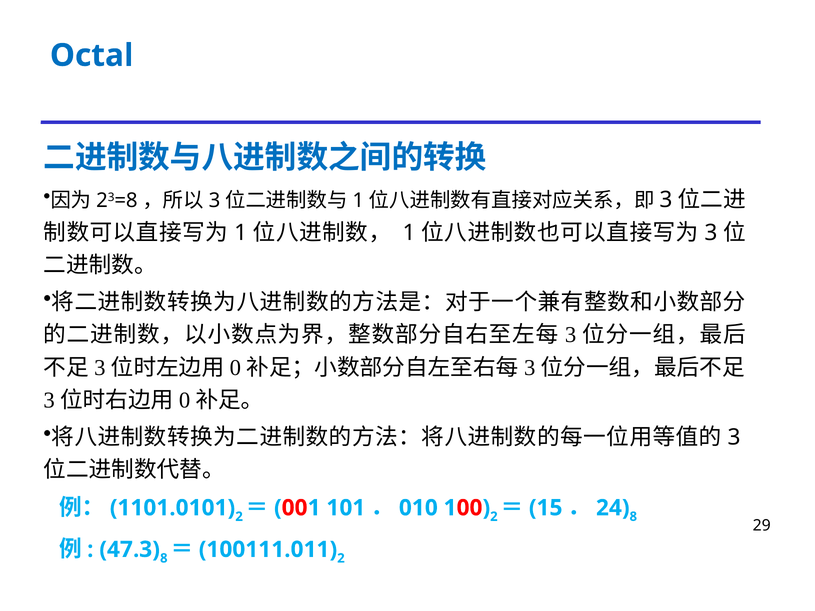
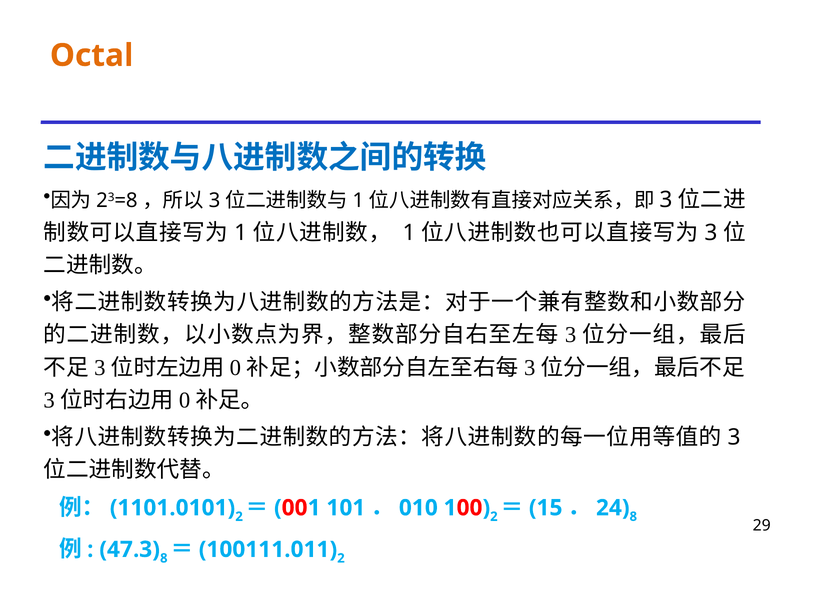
Octal colour: blue -> orange (92, 55)
